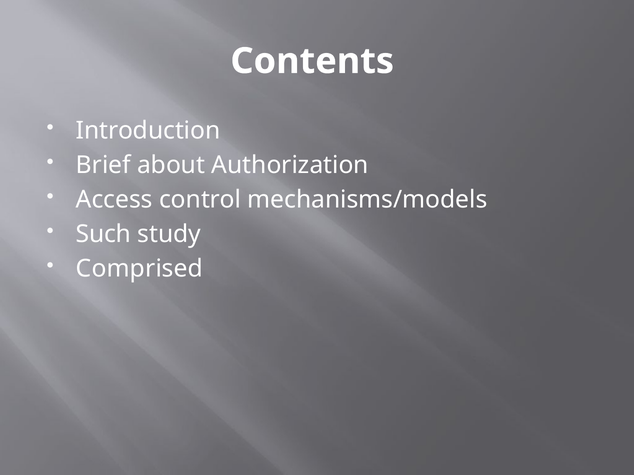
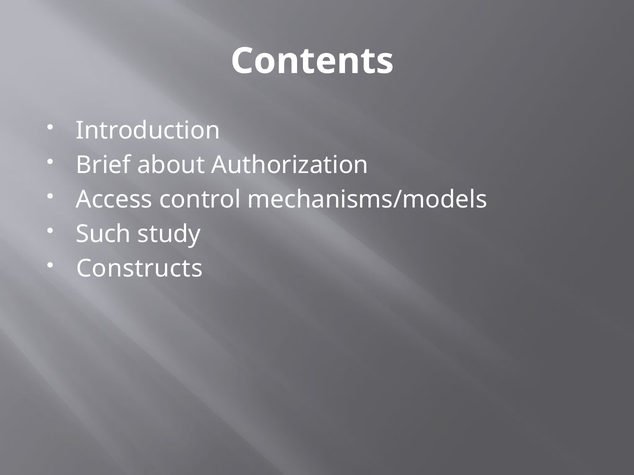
Comprised: Comprised -> Constructs (139, 269)
